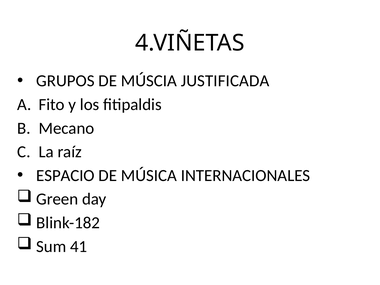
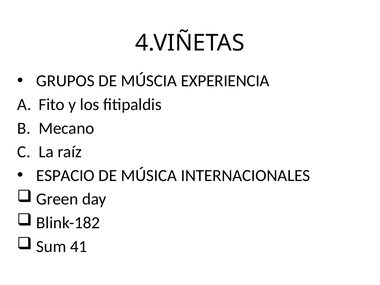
JUSTIFICADA: JUSTIFICADA -> EXPERIENCIA (225, 81)
